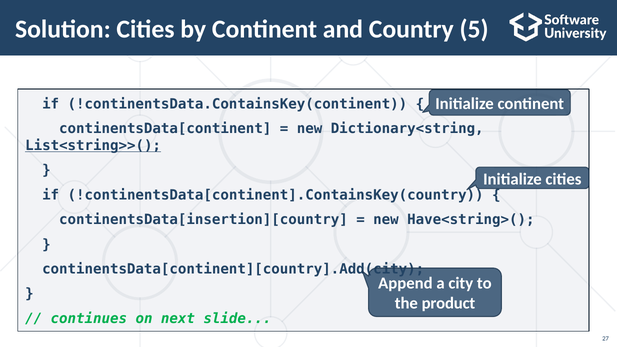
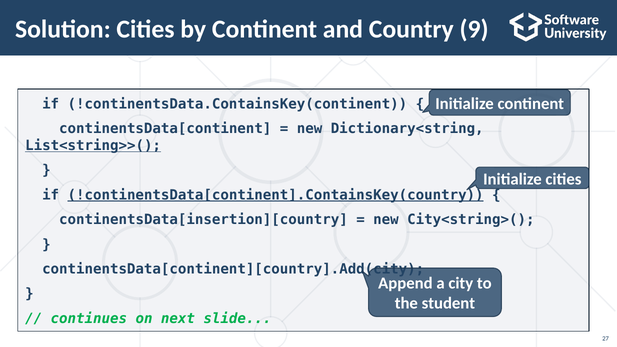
5: 5 -> 9 (474, 29)
!continentsData[continent].ContainsKey(country underline: none -> present (276, 195)
Have<string>(: Have<string>( -> City<string>( (471, 220)
product: product -> student (448, 304)
